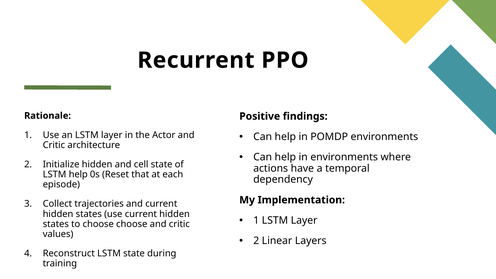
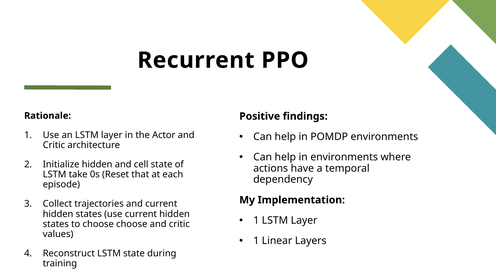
LSTM help: help -> take (78, 175)
2: 2 -> 1 (256, 241)
